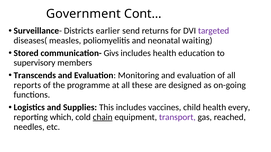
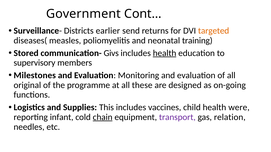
targeted colour: purple -> orange (214, 31)
waiting: waiting -> training (197, 41)
health underline: none -> present (165, 53)
Transcends: Transcends -> Milestones (35, 76)
reports: reports -> original (27, 85)
every: every -> were (239, 108)
which: which -> infant (62, 117)
reached: reached -> relation (230, 117)
